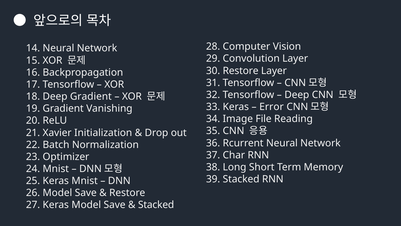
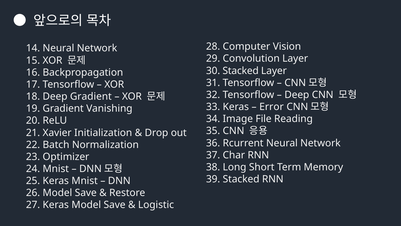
30 Restore: Restore -> Stacked (241, 71)
Stacked: Stacked -> Logistic (156, 205)
